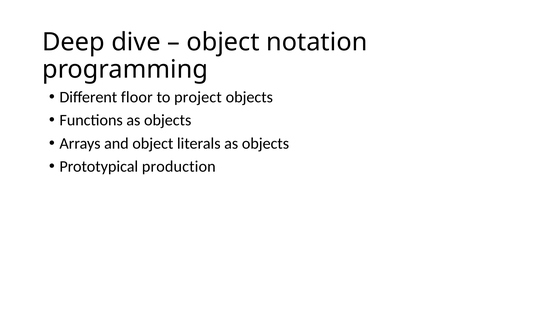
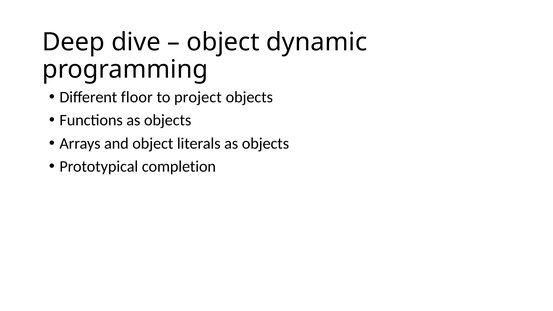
notation: notation -> dynamic (317, 42)
production: production -> completion (179, 167)
